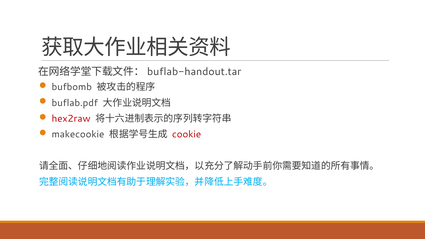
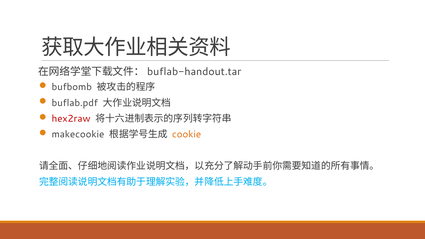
cookie colour: red -> orange (187, 134)
